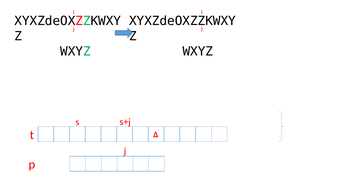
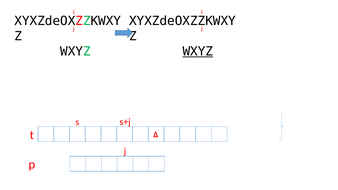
WXYZ underline: none -> present (198, 51)
